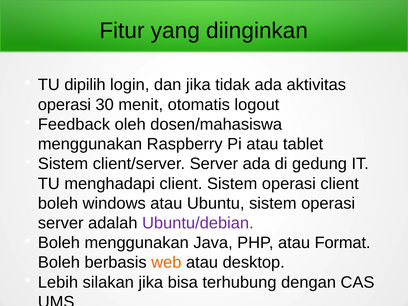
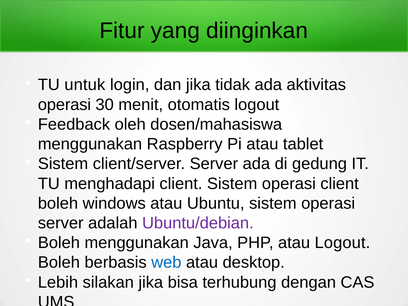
dipilih: dipilih -> untuk (85, 85)
atau Format: Format -> Logout (342, 243)
web colour: orange -> blue (166, 263)
